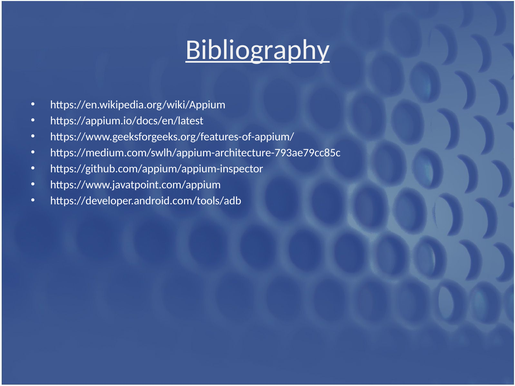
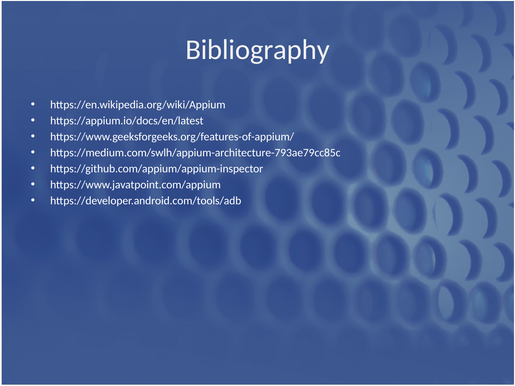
Bibliography underline: present -> none (258, 50)
